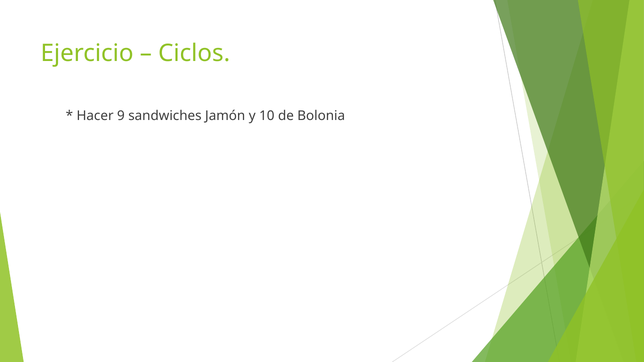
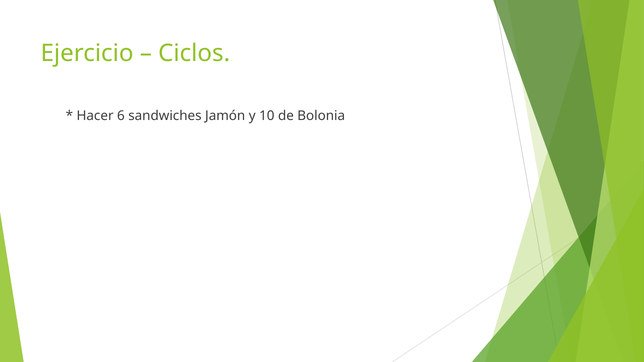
9: 9 -> 6 (121, 116)
